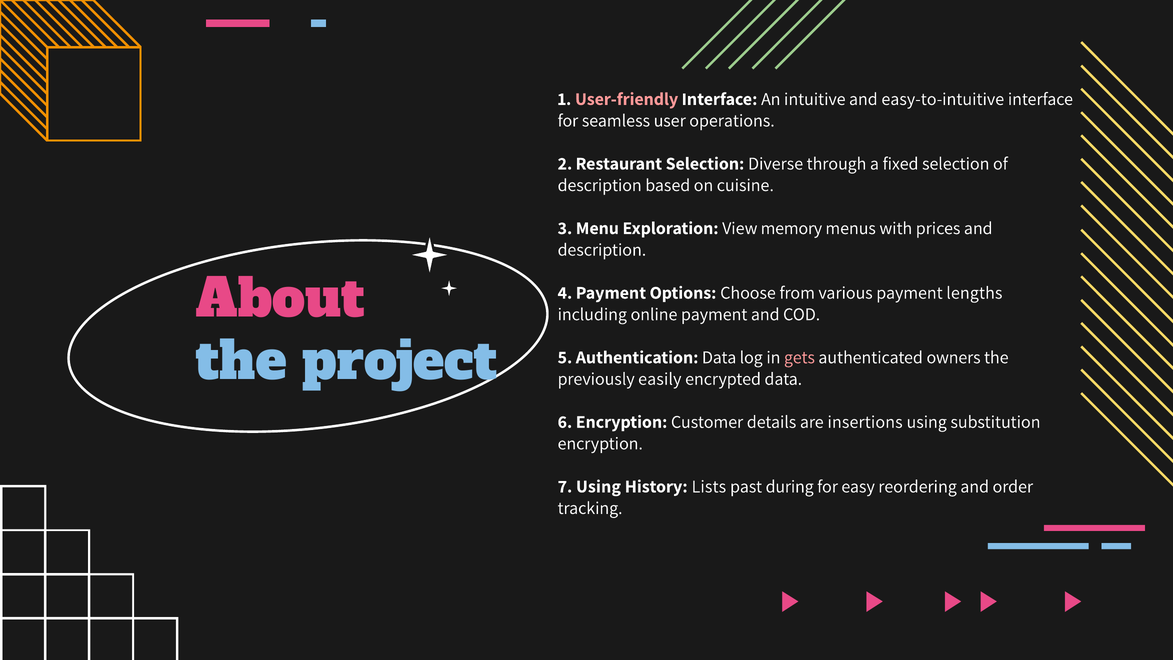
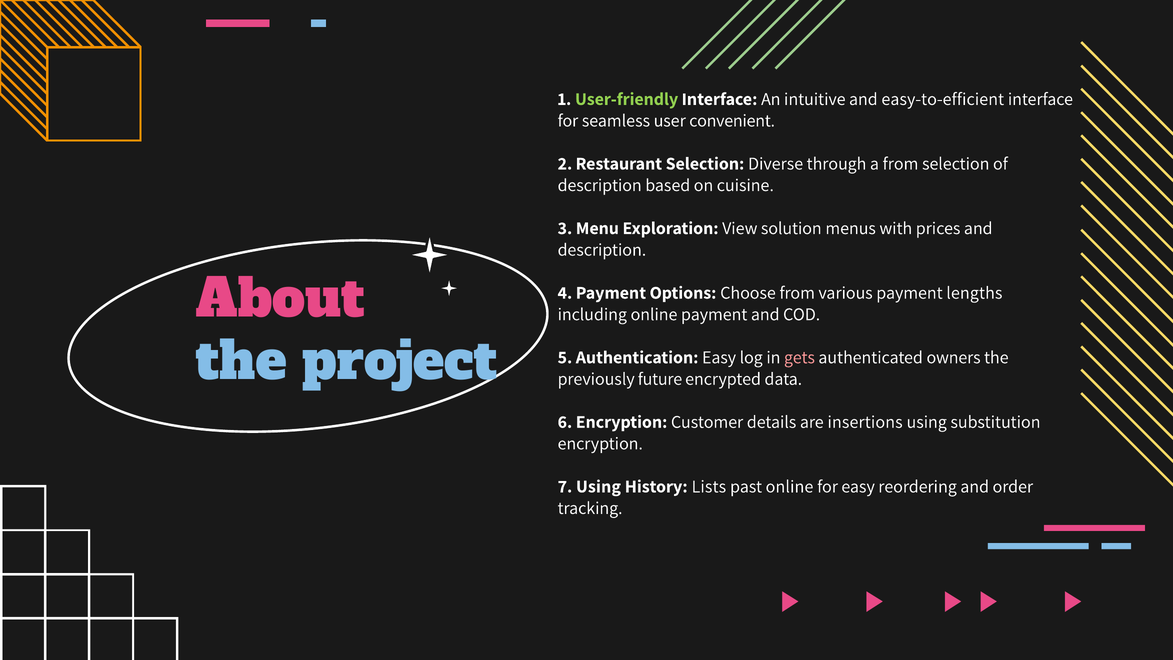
User-friendly colour: pink -> light green (627, 99)
easy-to-intuitive: easy-to-intuitive -> easy-to-efficient (943, 99)
operations: operations -> convenient (732, 121)
a fixed: fixed -> from (900, 164)
memory: memory -> solution (791, 228)
Authentication Data: Data -> Easy (719, 357)
easily: easily -> future (660, 379)
past during: during -> online (789, 486)
